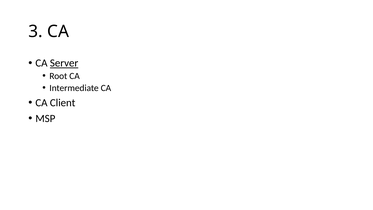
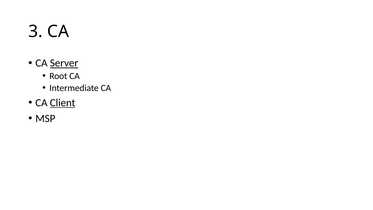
Client underline: none -> present (63, 103)
